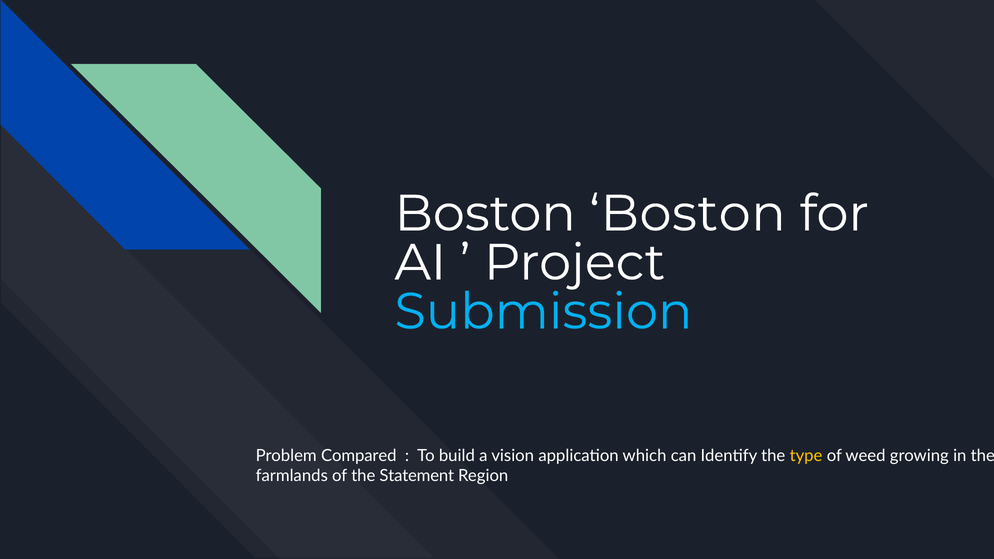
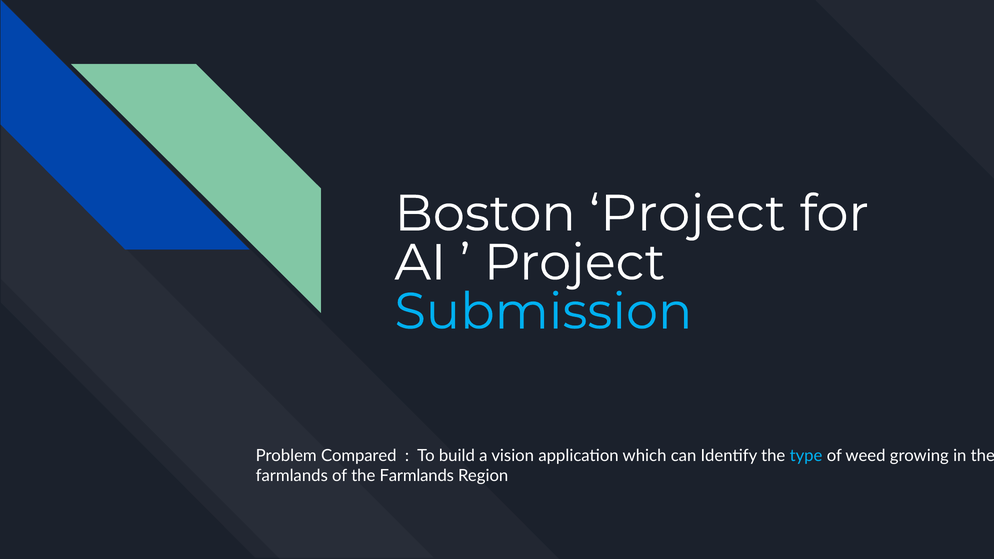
Boston Boston: Boston -> Project (687, 214)
type colour: yellow -> light blue (806, 456)
of the Statement: Statement -> Farmlands (417, 476)
